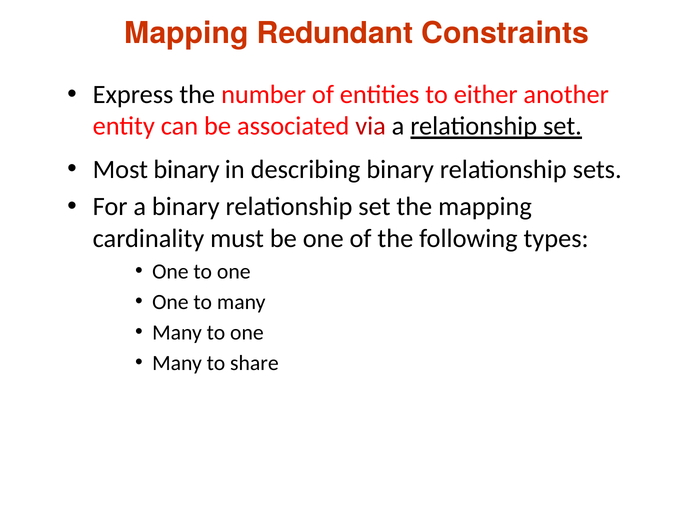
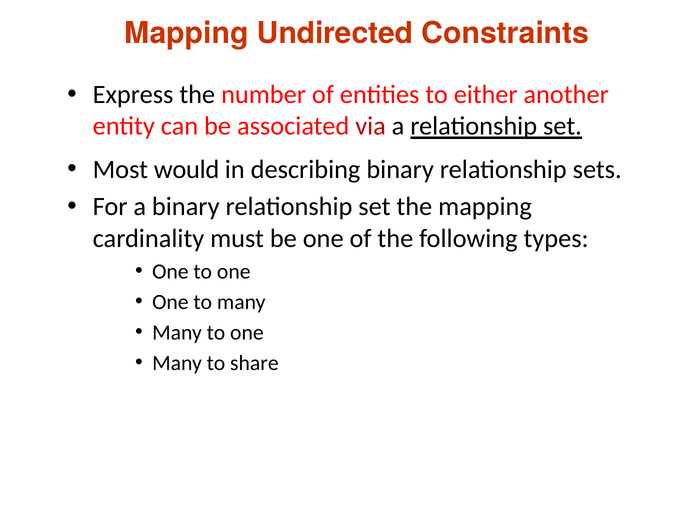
Redundant: Redundant -> Undirected (335, 33)
Most binary: binary -> would (187, 169)
